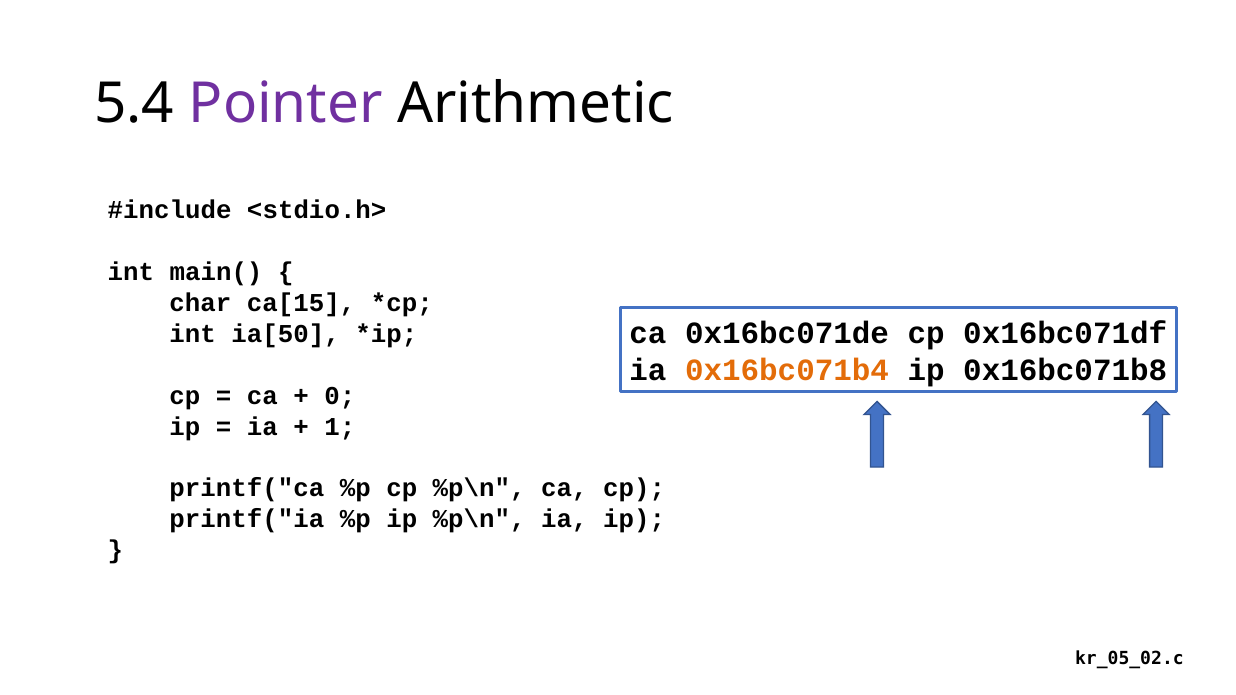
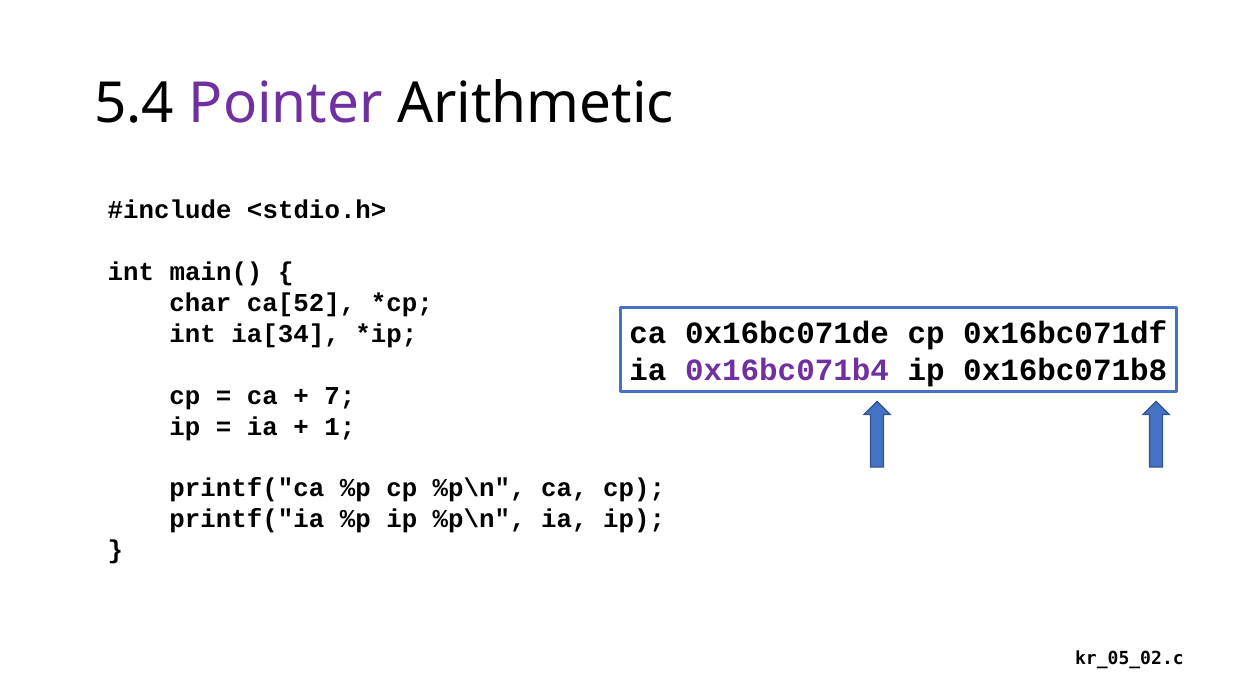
ca[15: ca[15 -> ca[52 (301, 303)
ia[50: ia[50 -> ia[34 (286, 334)
0x16bc071b4 colour: orange -> purple (787, 370)
0: 0 -> 7 (340, 396)
